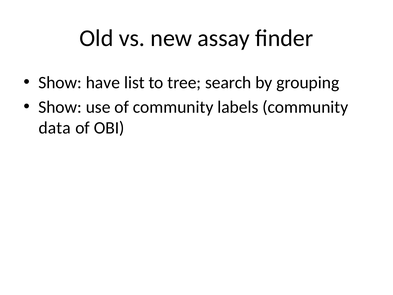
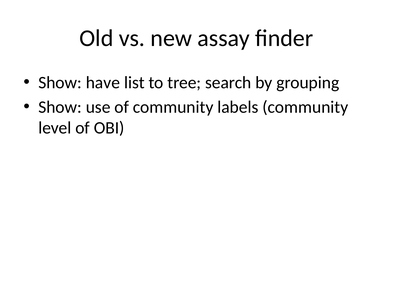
data: data -> level (55, 128)
